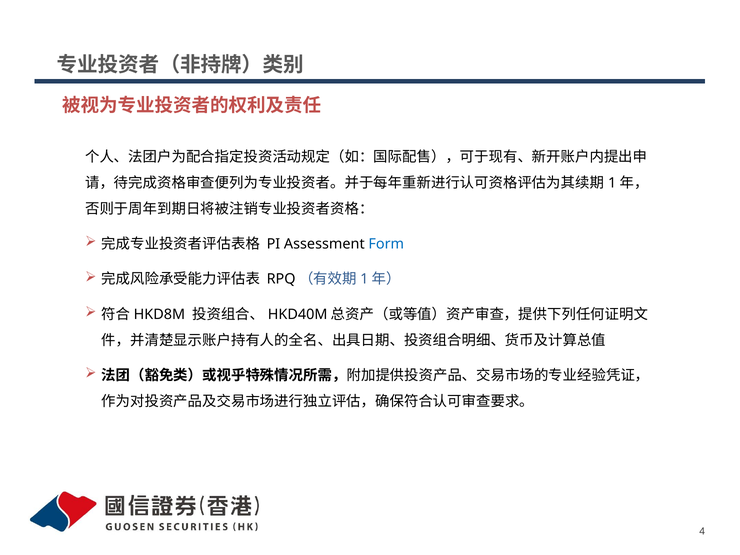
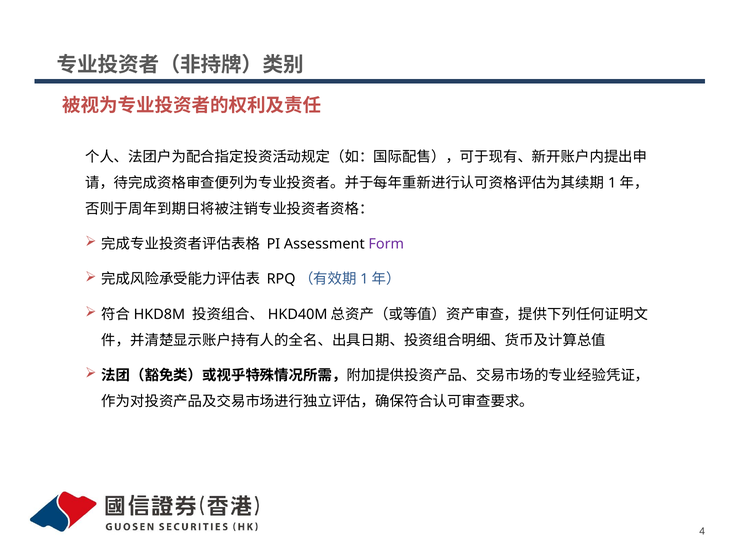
Form colour: blue -> purple (386, 244)
